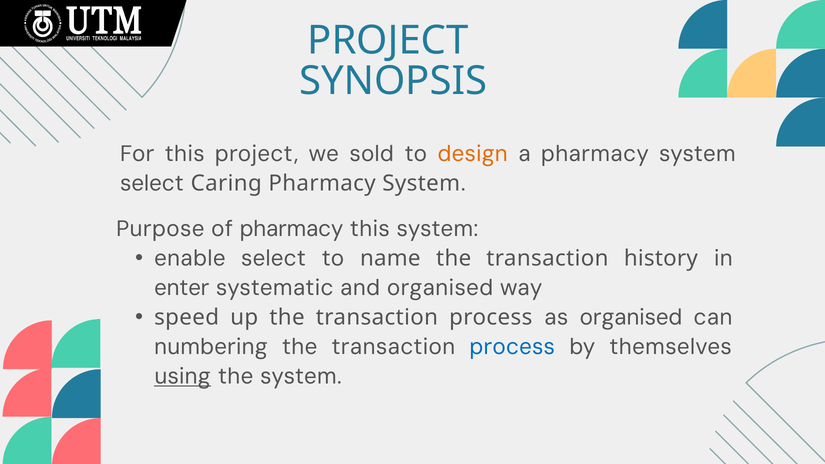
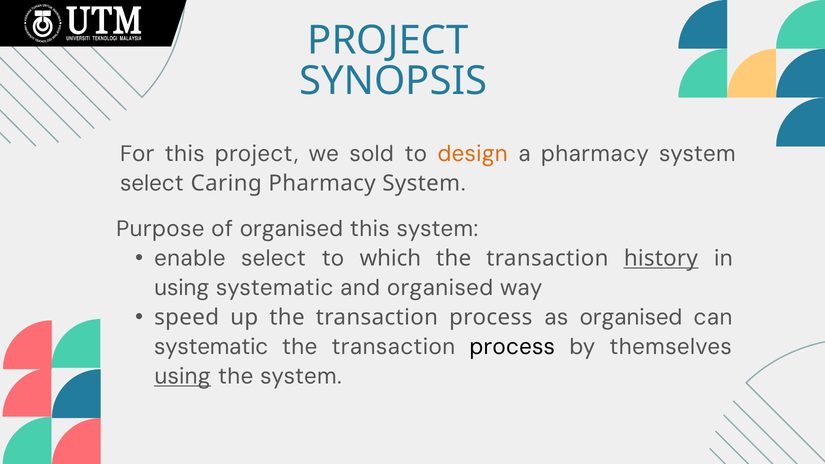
of pharmacy: pharmacy -> organised (291, 229)
name: name -> which (390, 258)
history underline: none -> present (661, 258)
enter: enter -> using (182, 288)
numbering: numbering -> systematic (211, 347)
process colour: blue -> black (512, 347)
